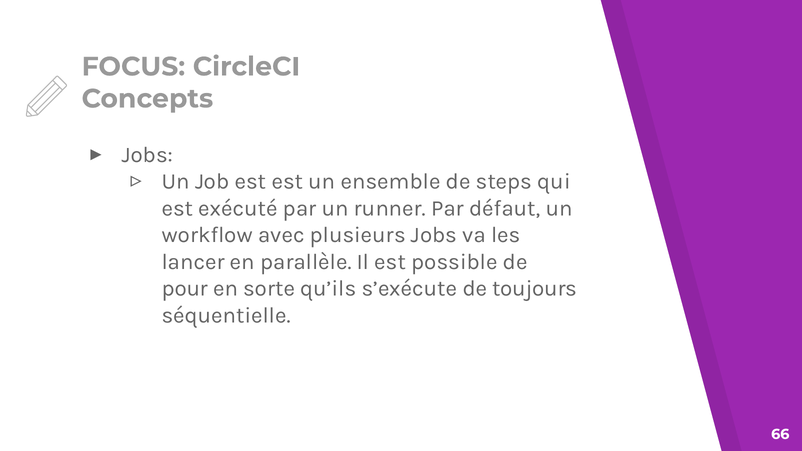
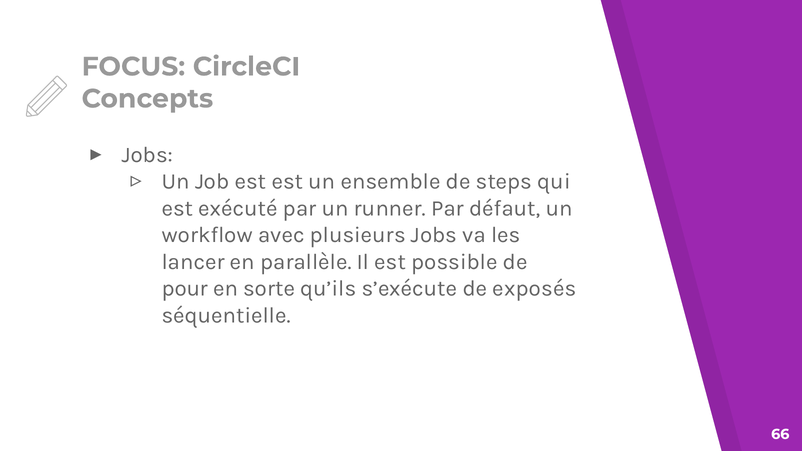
toujours: toujours -> exposés (534, 289)
